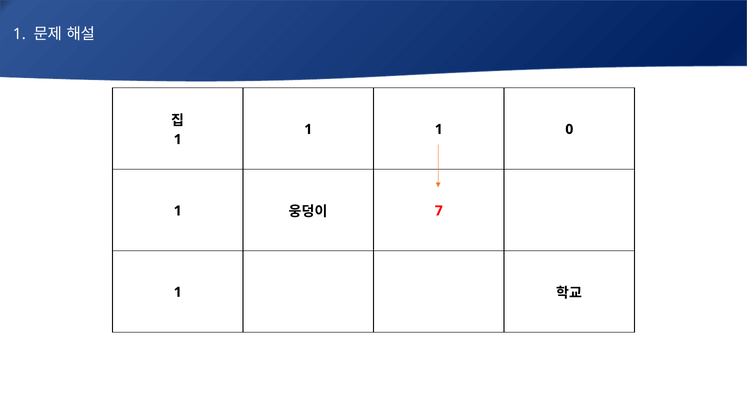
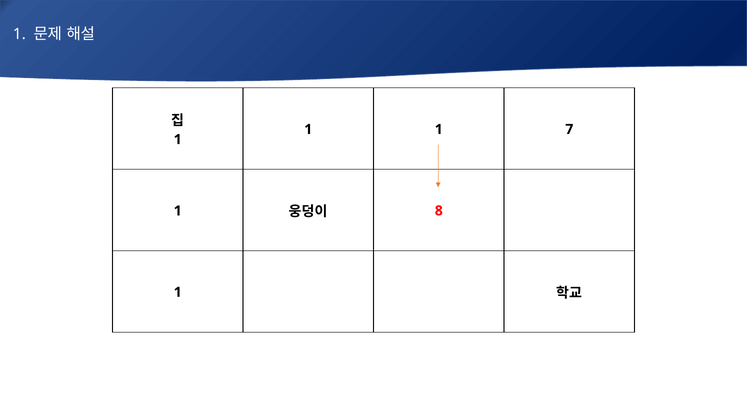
0: 0 -> 7 (569, 129)
7: 7 -> 8 (439, 211)
